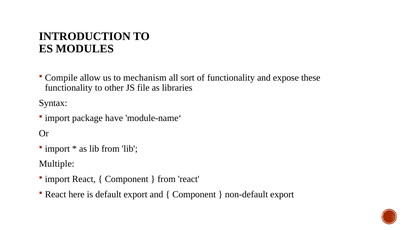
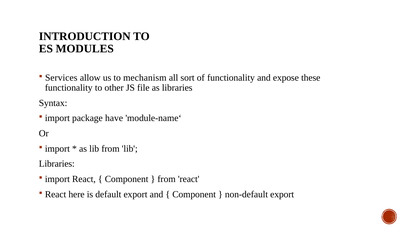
Compile: Compile -> Services (61, 78)
Multiple: Multiple -> Libraries (57, 163)
